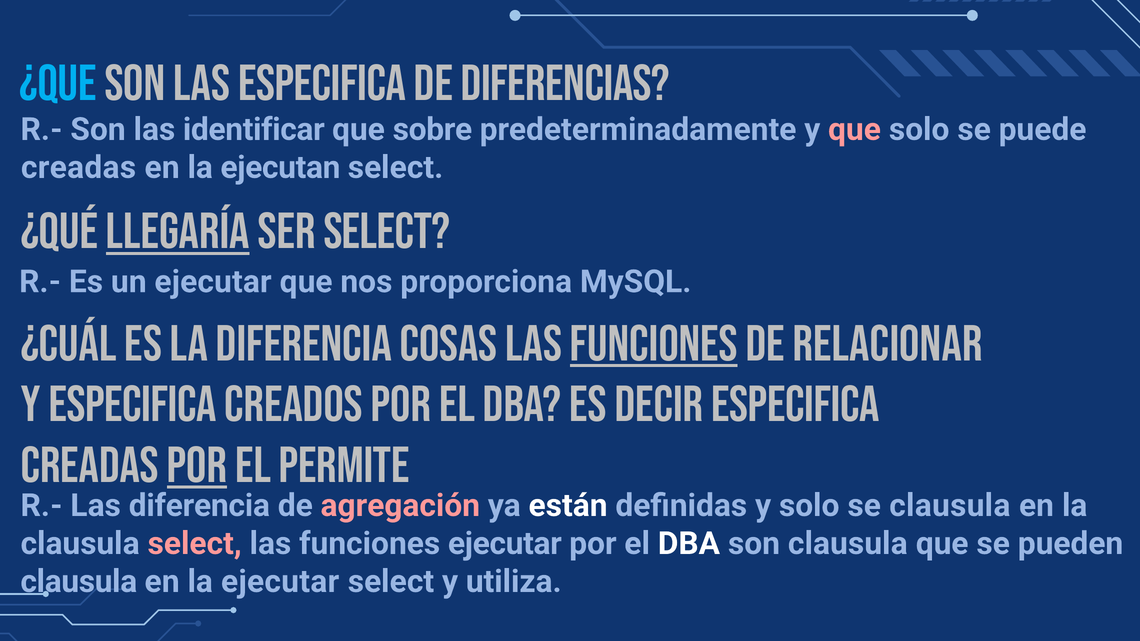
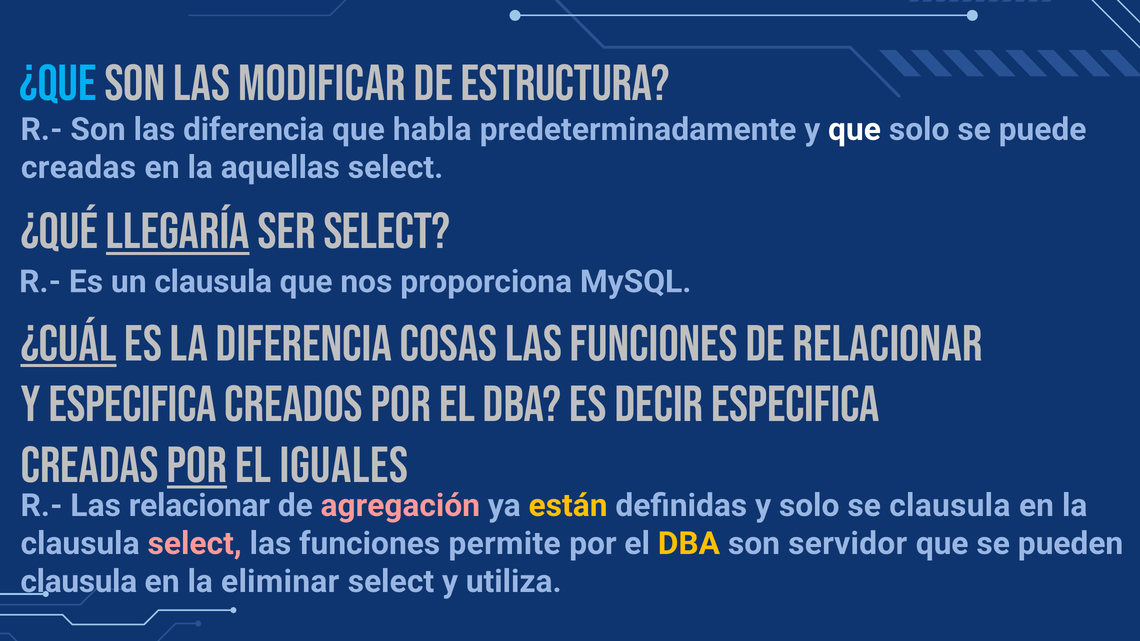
las especifica: especifica -> modificar (322, 84)
diferencias: diferencias -> estructura (565, 84)
las identificar: identificar -> diferencia (254, 129)
sobre: sobre -> habla (432, 129)
que colour: pink -> white (854, 129)
ejecutan: ejecutan -> aquellas (280, 168)
un ejecutar: ejecutar -> clausula (213, 282)
¿Cuál underline: none -> present (69, 344)
funciones underline: present -> none (654, 344)
permite: permite -> iguales (344, 466)
Las diferencia: diferencia -> relacionar (199, 506)
están colour: white -> yellow (568, 506)
funciones ejecutar: ejecutar -> permite (505, 544)
DBA colour: white -> yellow (689, 544)
son clausula: clausula -> servidor (848, 544)
la ejecutar: ejecutar -> eliminar (280, 582)
